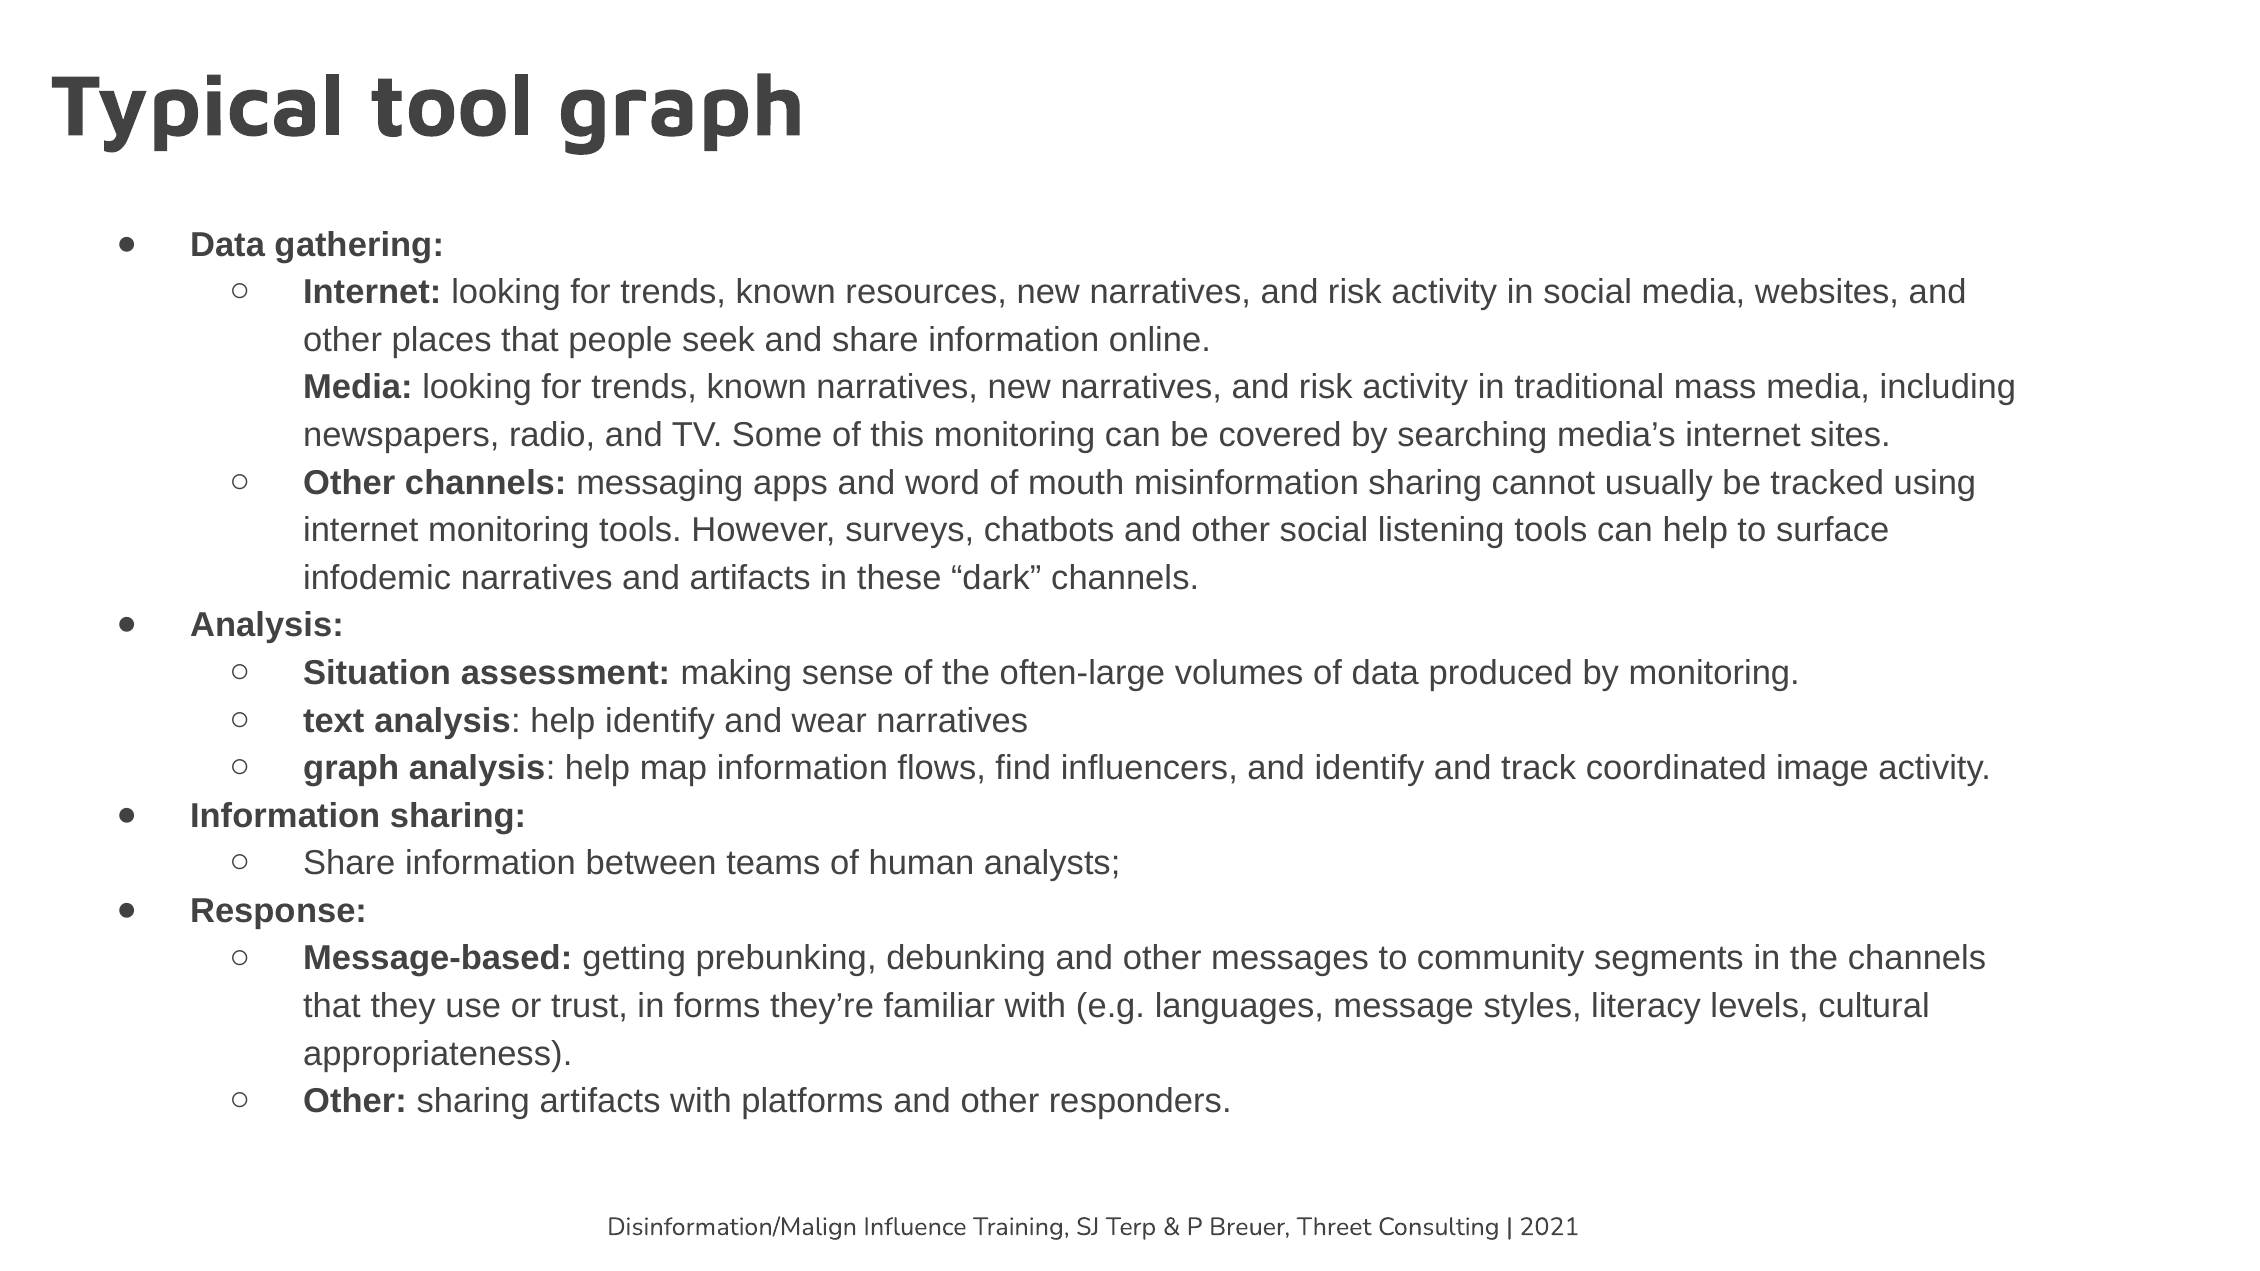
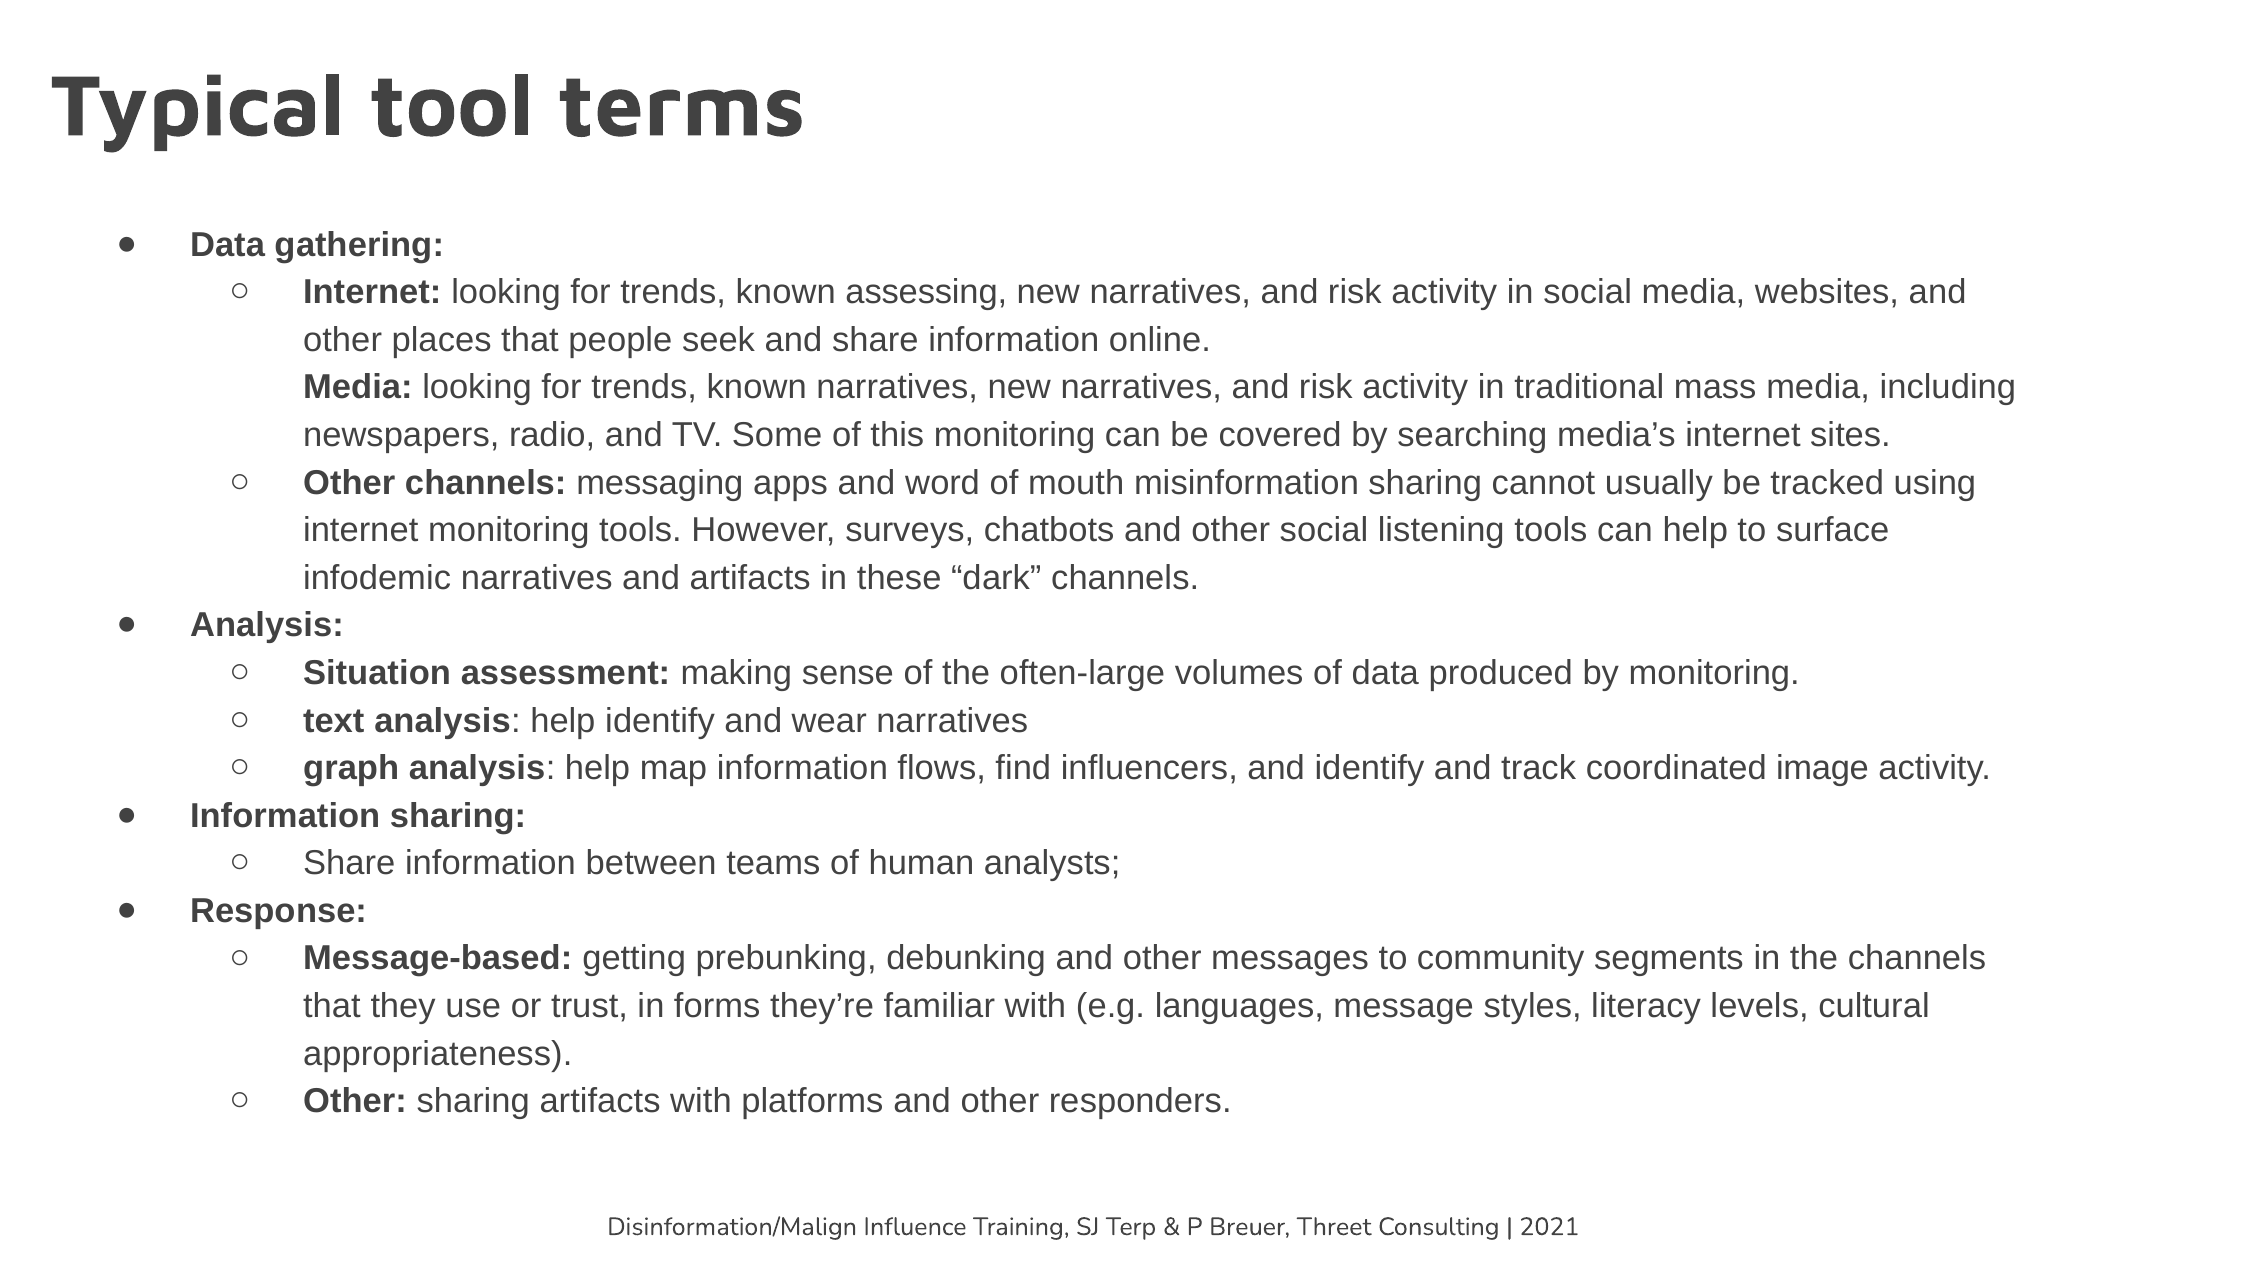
tool graph: graph -> terms (681, 106)
resources: resources -> assessing (926, 292)
